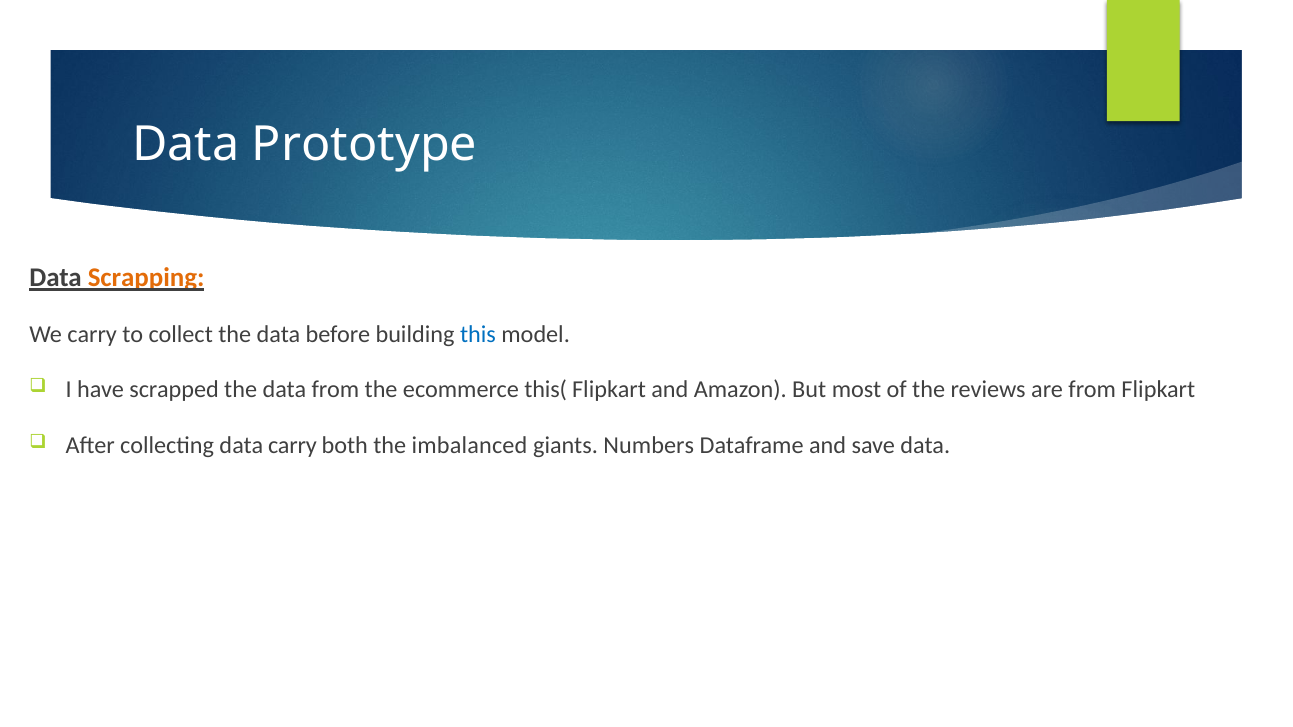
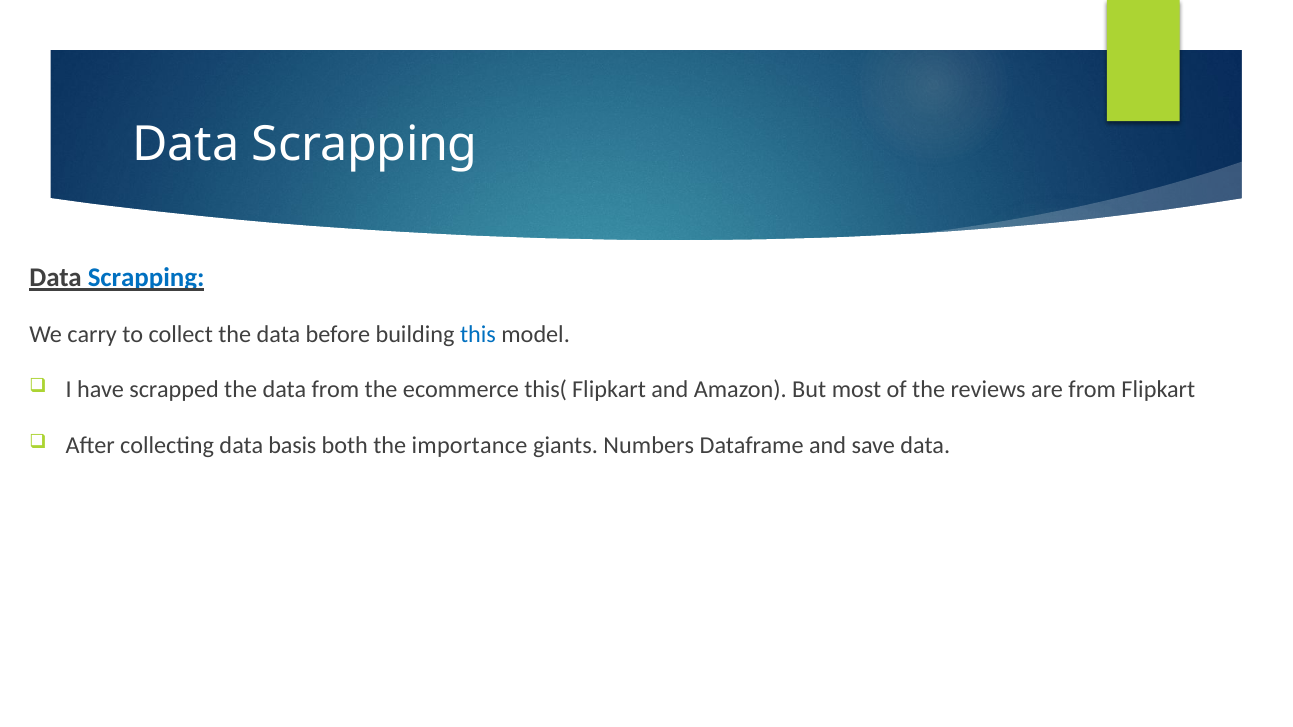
Prototype: Prototype -> Scrapping (365, 144)
Scrapping colour: orange -> blue (146, 278)
data carry: carry -> basis (292, 445)
imbalanced: imbalanced -> importance (470, 445)
